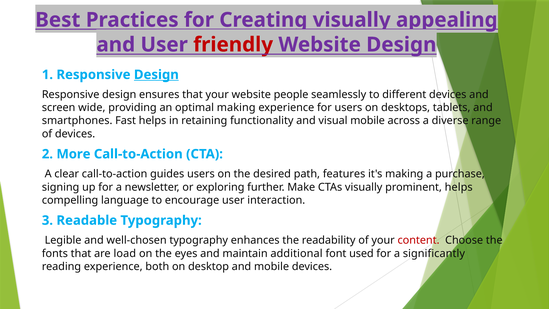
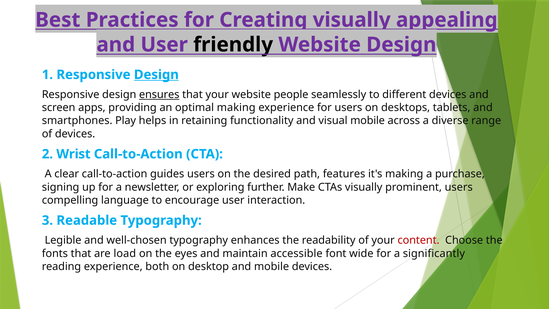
friendly colour: red -> black (233, 45)
ensures underline: none -> present (159, 95)
wide: wide -> apps (92, 108)
Fast: Fast -> Play (126, 121)
More: More -> Wrist (73, 154)
prominent helps: helps -> users (459, 187)
additional: additional -> accessible (297, 253)
used: used -> wide (361, 253)
